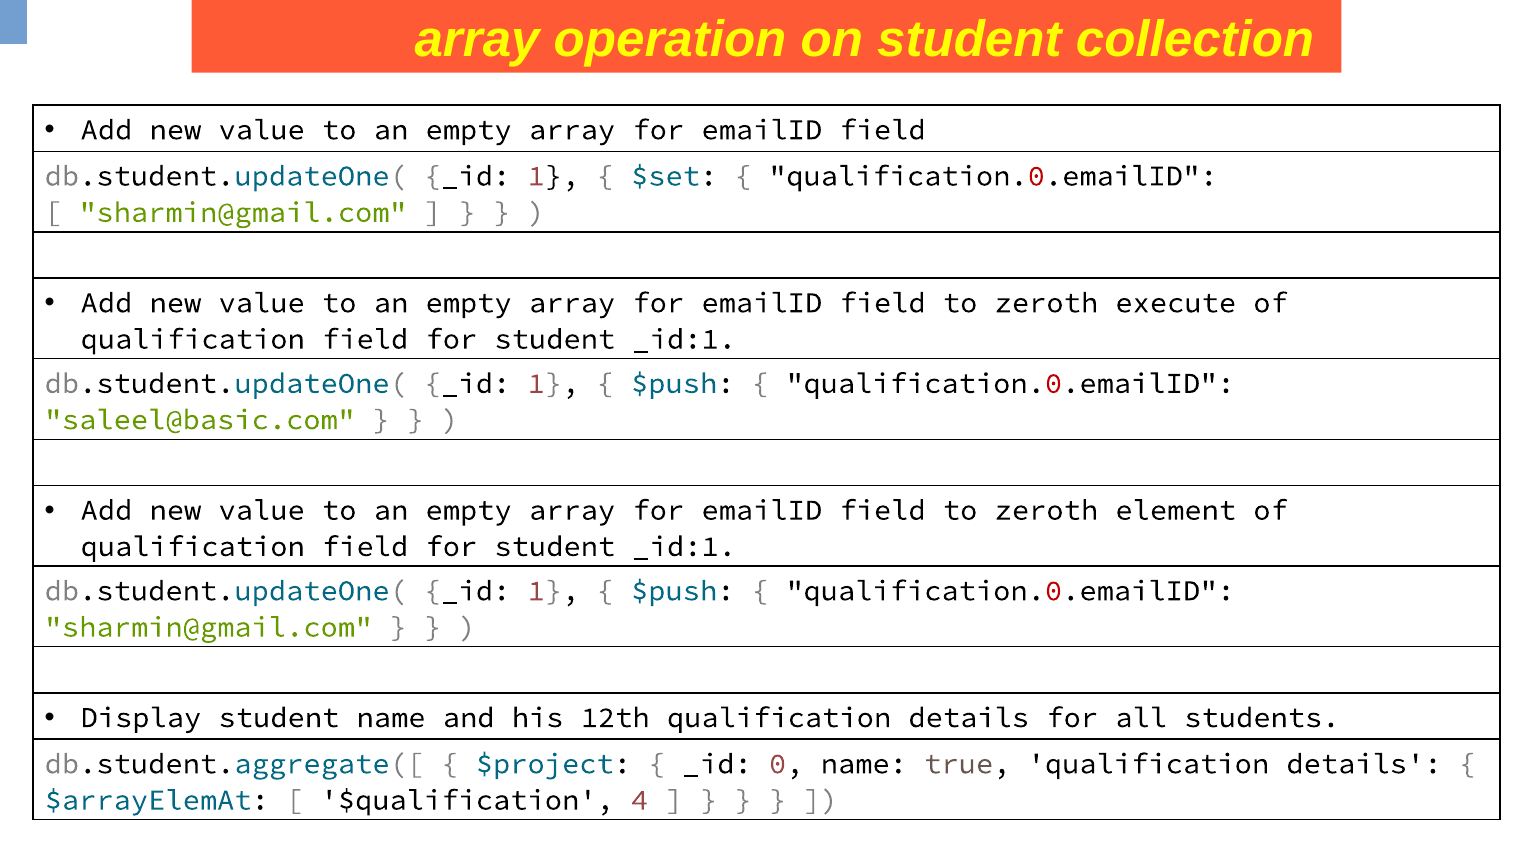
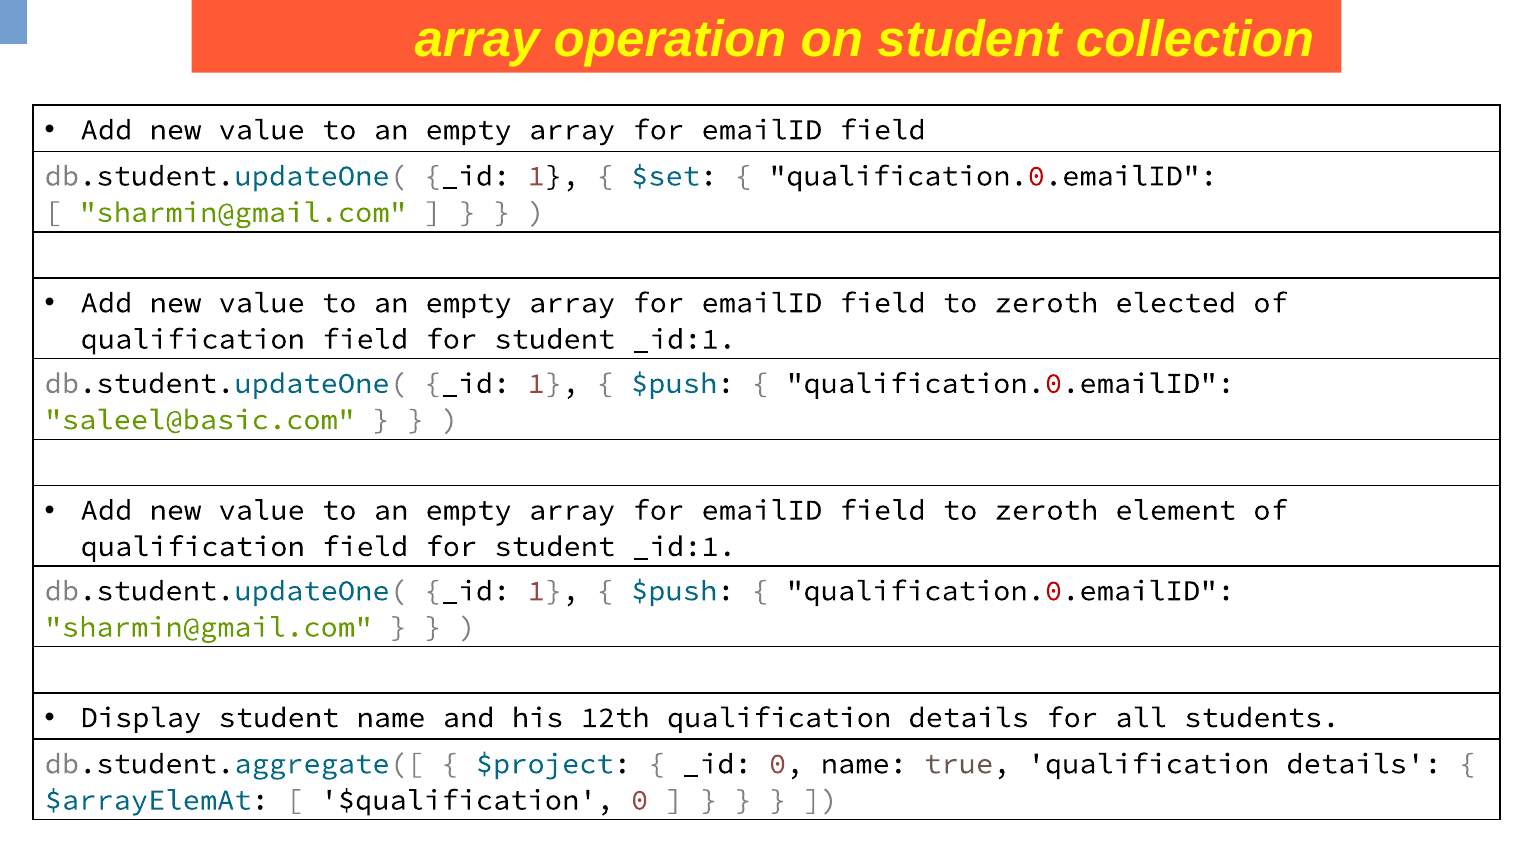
execute: execute -> elected (1176, 303)
$qualification 4: 4 -> 0 (640, 799)
